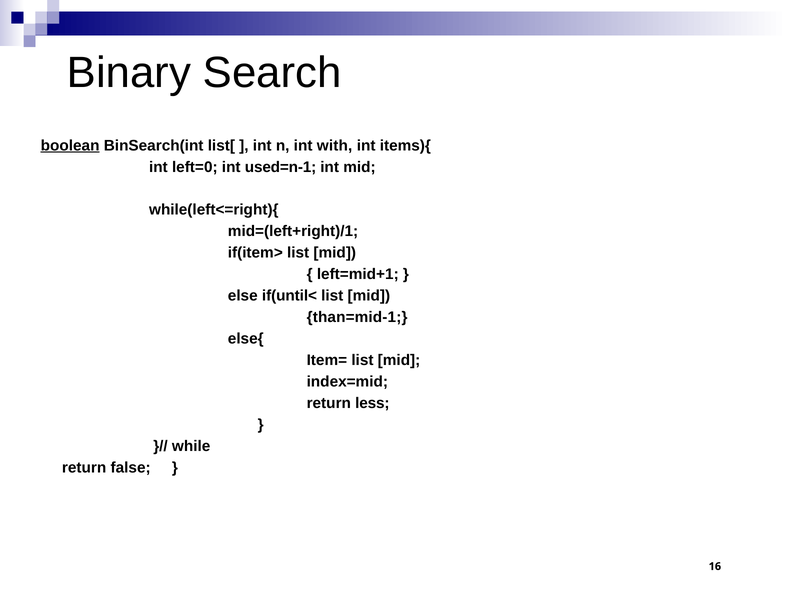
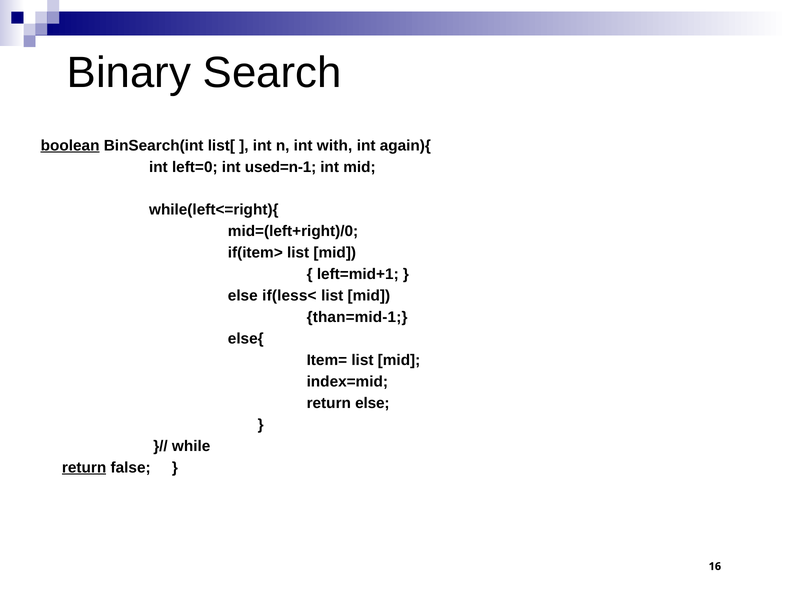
items){: items){ -> again){ (405, 146)
mid=(left+right)/1: mid=(left+right)/1 -> mid=(left+right)/0 (293, 231)
if(until<: if(until< -> if(less< (289, 296)
return less: less -> else (372, 403)
return underline: none -> present (84, 468)
